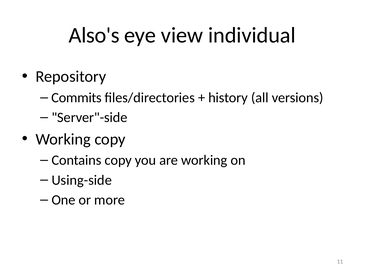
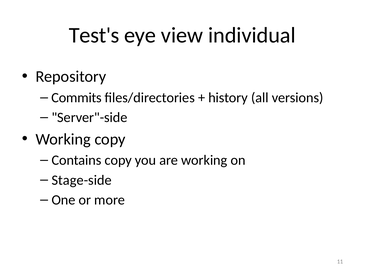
Also's: Also's -> Test's (94, 35)
Using-side: Using-side -> Stage-side (82, 180)
